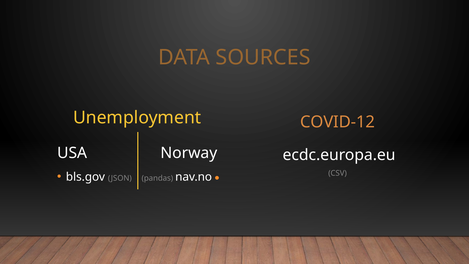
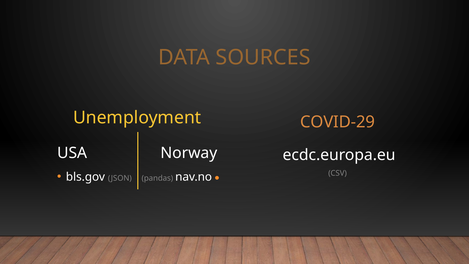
COVID-12: COVID-12 -> COVID-29 (338, 122)
